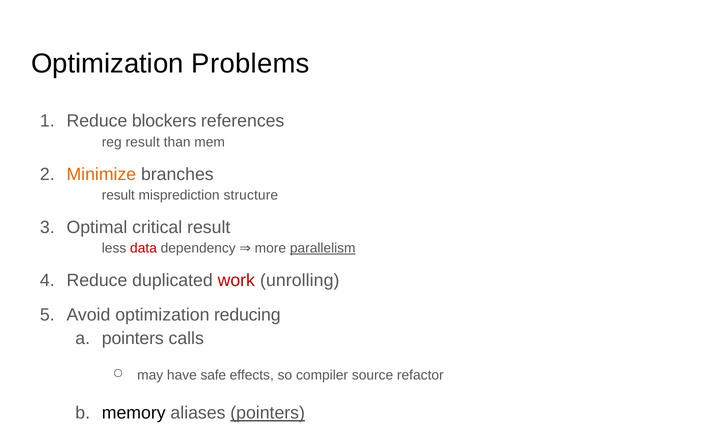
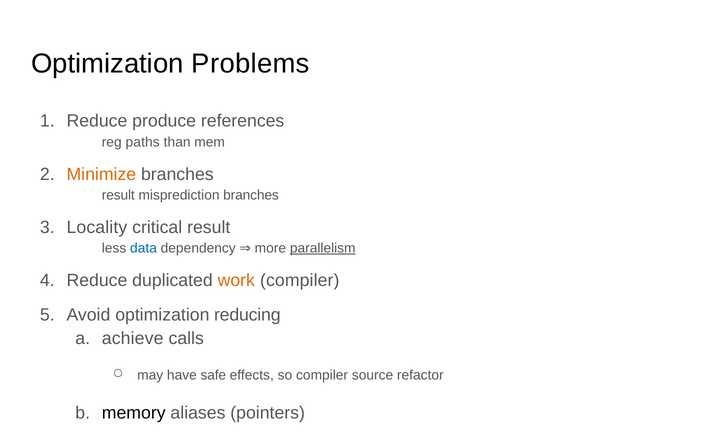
blockers: blockers -> produce (164, 121)
reg result: result -> paths (143, 142)
misprediction structure: structure -> branches (251, 195)
Optimal: Optimal -> Locality (97, 227)
data colour: red -> blue (144, 248)
unrolling: unrolling -> compiler (300, 280)
work colour: red -> orange (236, 281)
pointers: pointers -> achieve (133, 338)
pointers underline: present -> none (268, 413)
